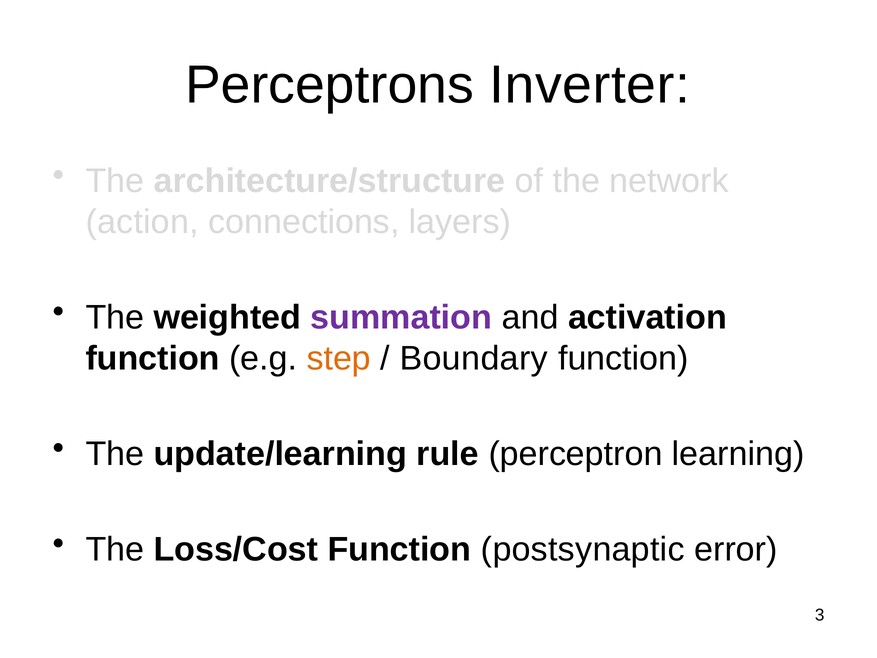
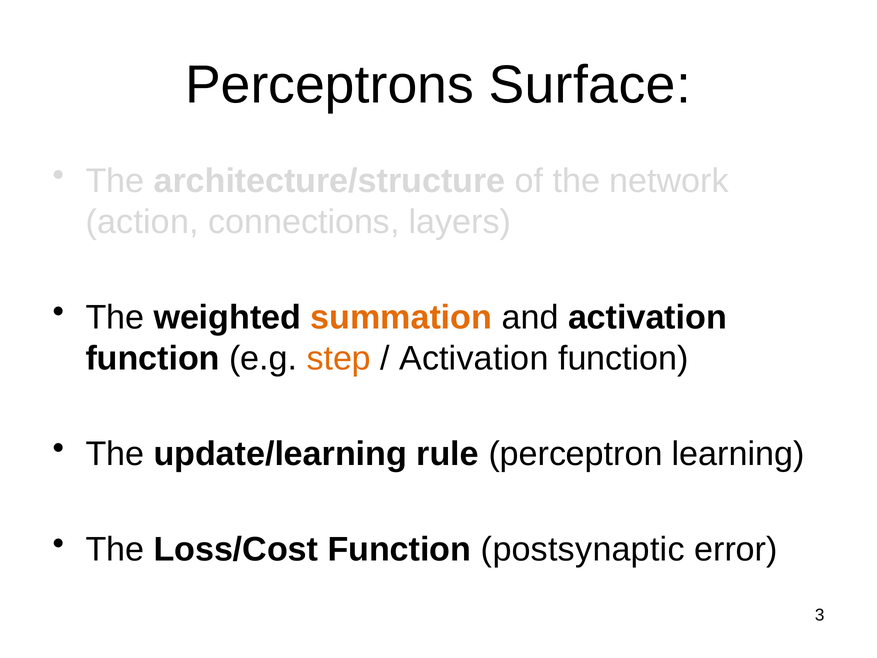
Inverter: Inverter -> Surface (590, 85)
summation colour: purple -> orange (401, 317)
Boundary: Boundary -> Activation (474, 358)
